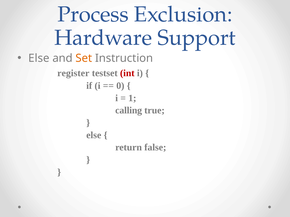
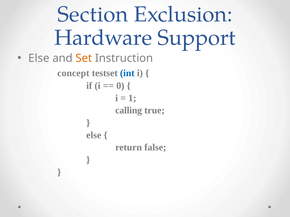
Process: Process -> Section (93, 14)
register: register -> concept (73, 73)
int colour: red -> blue (127, 73)
